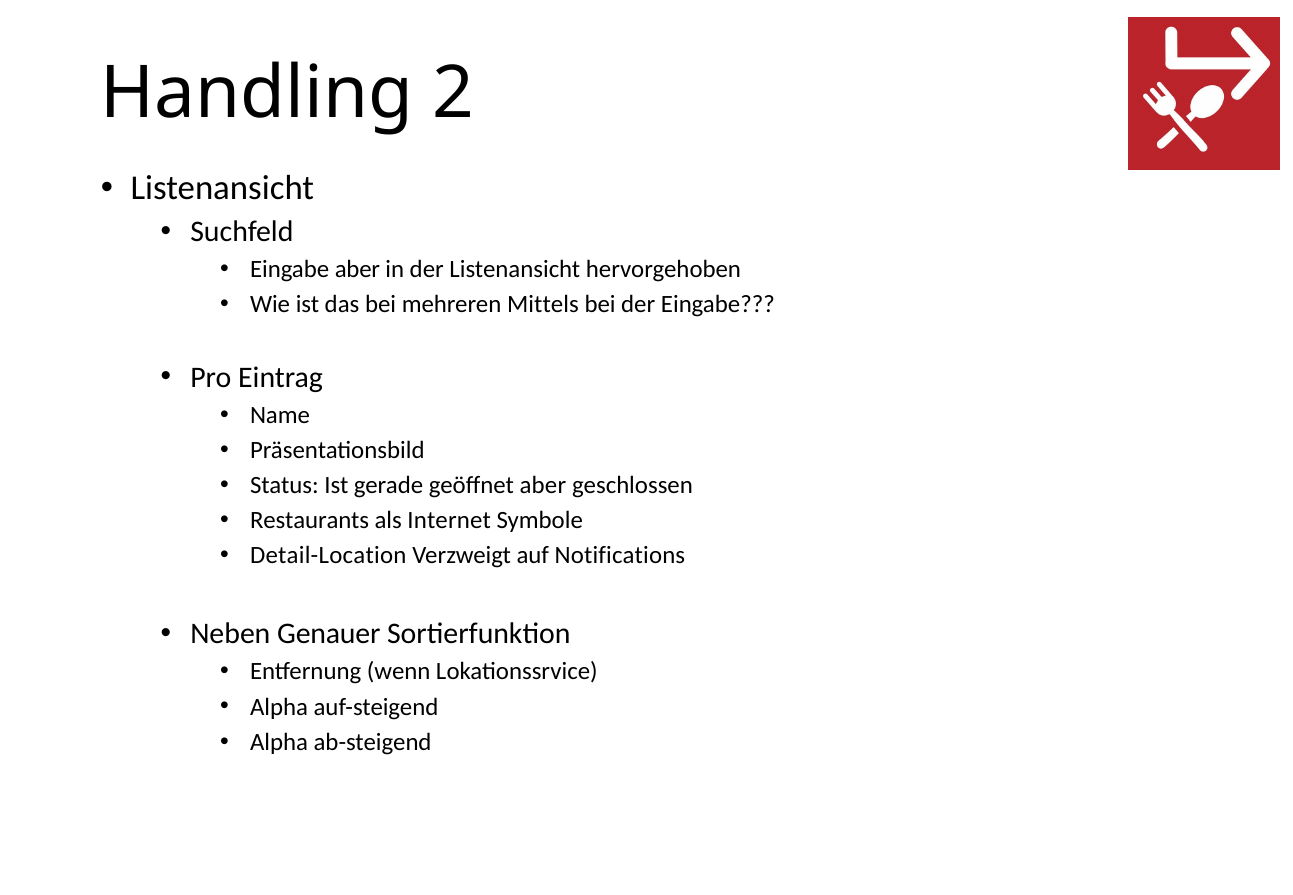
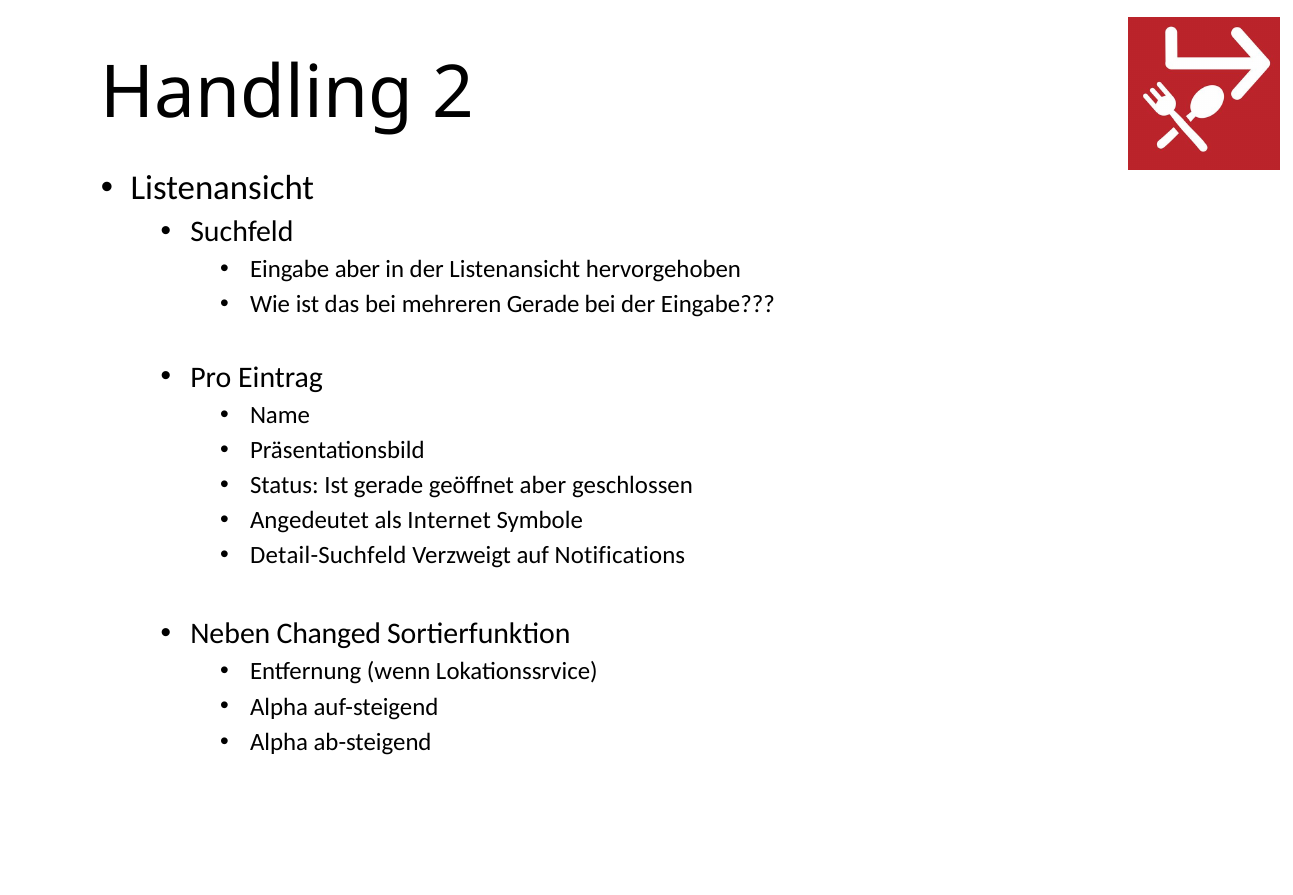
mehreren Mittels: Mittels -> Gerade (543, 304)
Restaurants: Restaurants -> Angedeutet (309, 521)
Detail-Location: Detail-Location -> Detail-Suchfeld (328, 556)
Genauer: Genauer -> Changed (329, 634)
